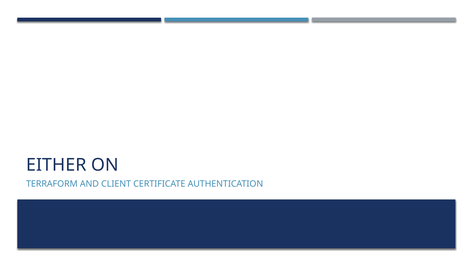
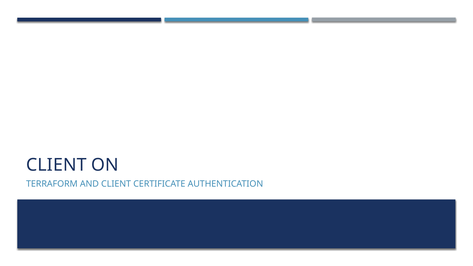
EITHER: EITHER -> CLIENT (56, 165)
